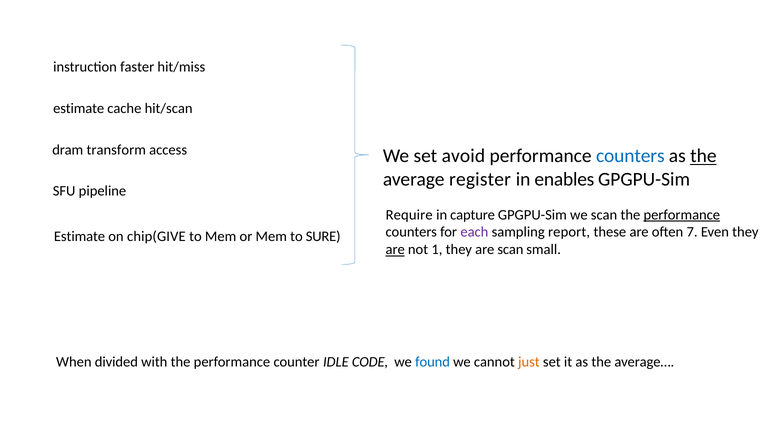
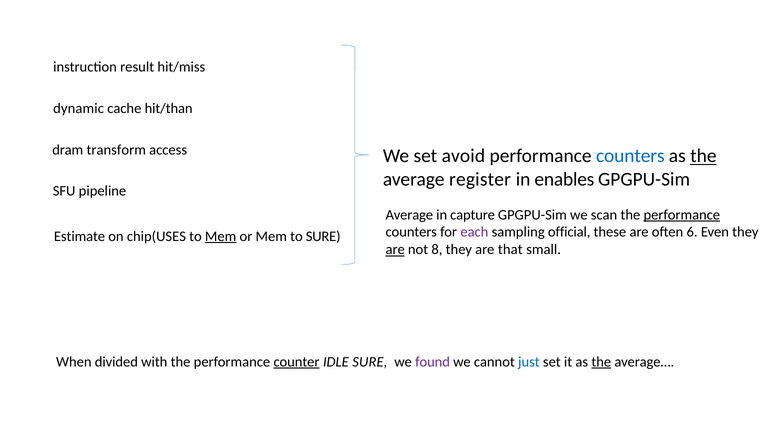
faster: faster -> result (137, 67)
estimate: estimate -> dynamic (79, 108)
hit/scan: hit/scan -> hit/than (169, 108)
Require: Require -> Average (409, 215)
report: report -> official (569, 232)
7: 7 -> 6 (692, 232)
chip(GIVE: chip(GIVE -> chip(USES (156, 236)
Mem underline: none -> present (221, 236)
1: 1 -> 8 (437, 250)
are scan: scan -> that (510, 250)
counter underline: none -> present (297, 362)
IDLE CODE: CODE -> SURE (370, 362)
found colour: blue -> purple (433, 362)
just colour: orange -> blue (529, 362)
the underline: none -> present (601, 362)
